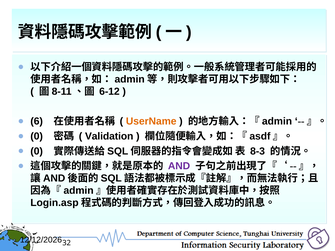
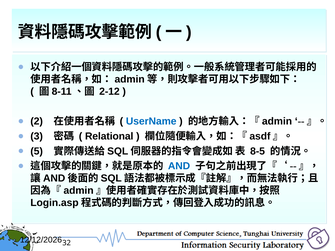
6-12: 6-12 -> 2-12 (109, 92)
6: 6 -> 2 (37, 121)
UserName colour: orange -> blue (151, 121)
0: 0 -> 3 (37, 136)
Validation: Validation -> Relational (109, 136)
0: 0 -> 5 (37, 151)
8-3: 8-3 -> 8-5 (258, 151)
AND colour: purple -> blue (179, 166)
